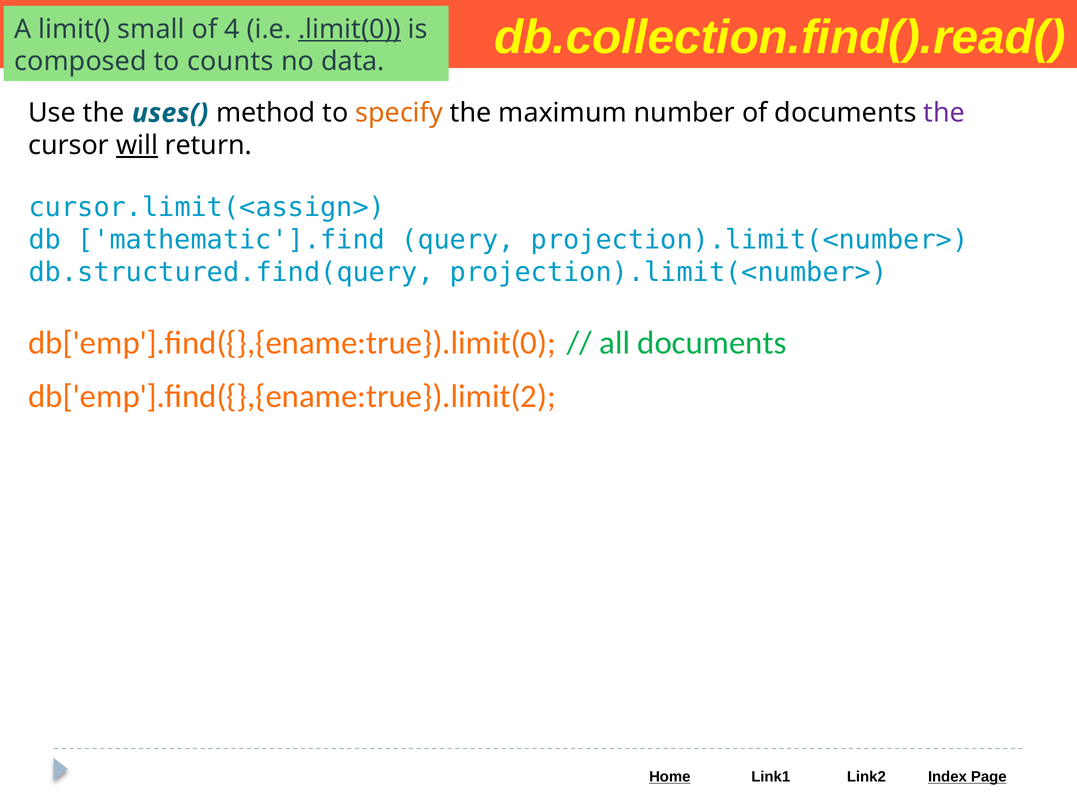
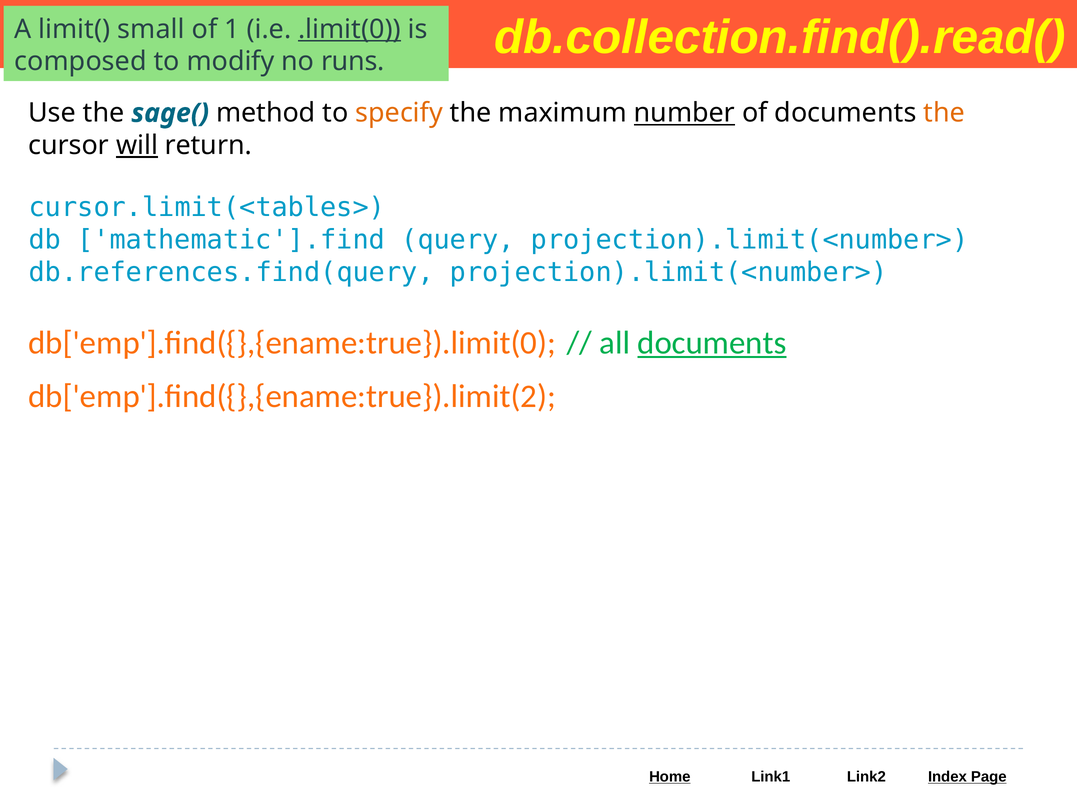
4: 4 -> 1 (232, 29)
counts: counts -> modify (231, 62)
data: data -> runs (353, 62)
uses(: uses( -> sage( (170, 113)
number underline: none -> present (684, 113)
the colour: purple -> orange (944, 113)
cursor.limit(<assign>: cursor.limit(<assign> -> cursor.limit(<tables> (207, 207)
db.structured.find(query: db.structured.find(query -> db.references.find(query (231, 272)
documents underline: none -> present (712, 343)
